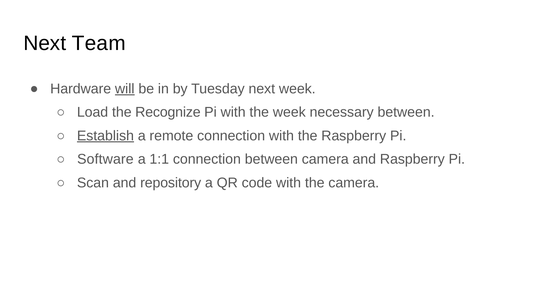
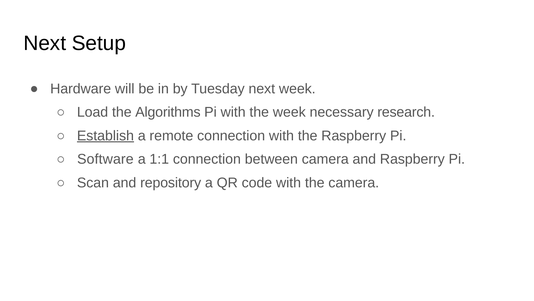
Team: Team -> Setup (99, 43)
will underline: present -> none (125, 89)
Recognize: Recognize -> Algorithms (168, 112)
necessary between: between -> research (406, 112)
